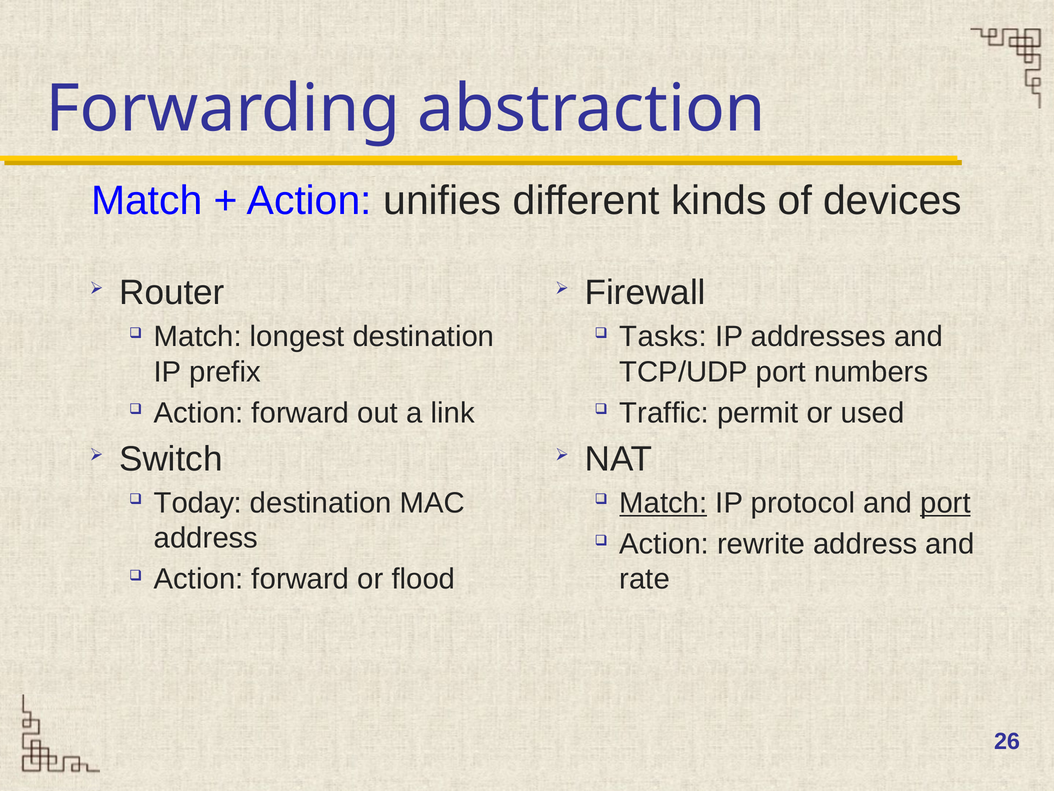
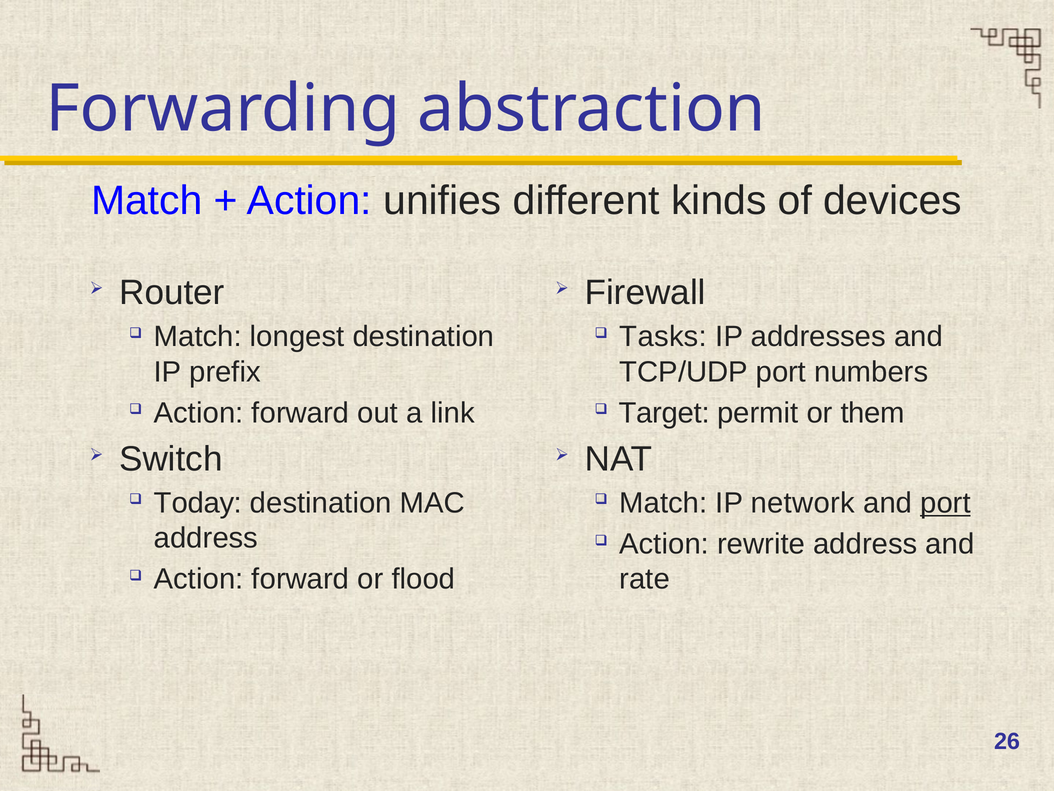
Traffic: Traffic -> Target (664, 413)
used: used -> them (873, 413)
Match underline: present -> none (663, 503)
protocol: protocol -> network (803, 503)
